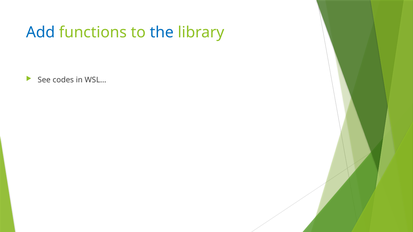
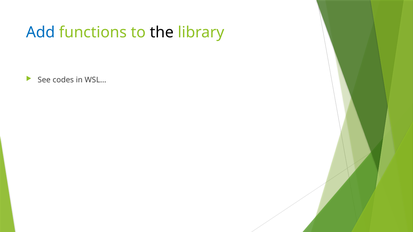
the colour: blue -> black (162, 33)
